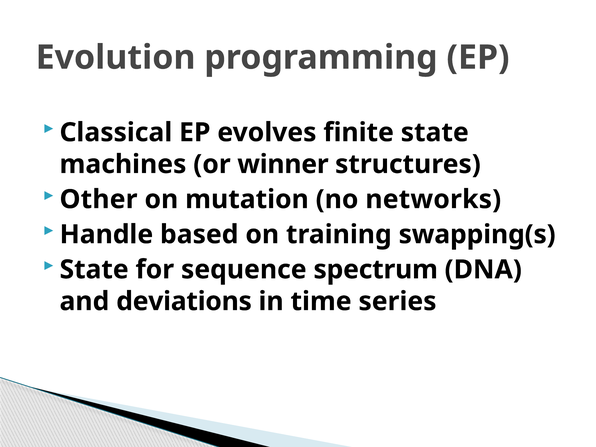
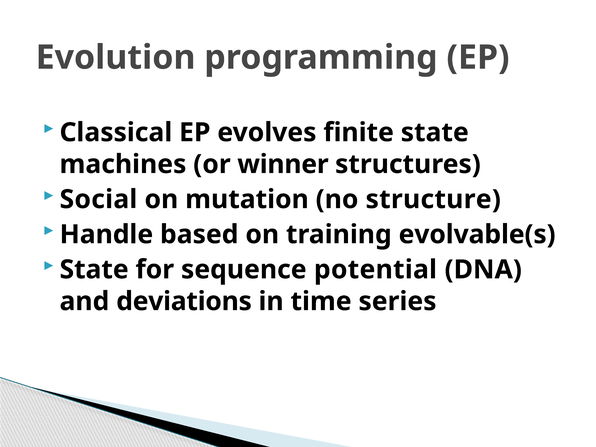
Other: Other -> Social (98, 199)
networks: networks -> structure (433, 199)
swapping(s: swapping(s -> evolvable(s (477, 234)
spectrum: spectrum -> potential (375, 270)
